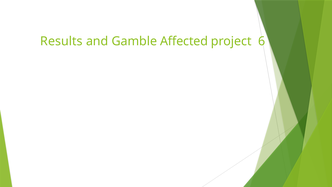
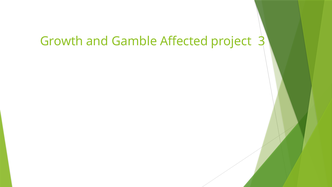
Results: Results -> Growth (62, 41)
6: 6 -> 3 (262, 41)
